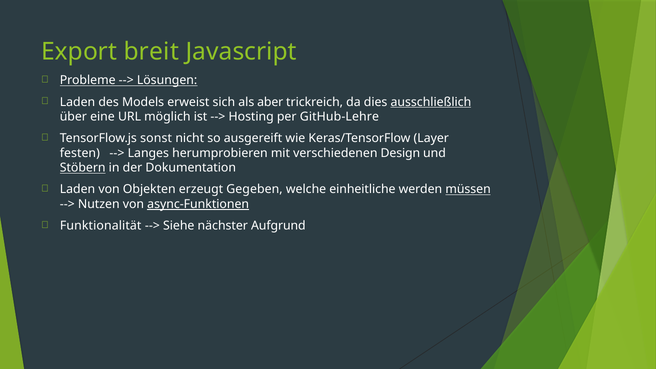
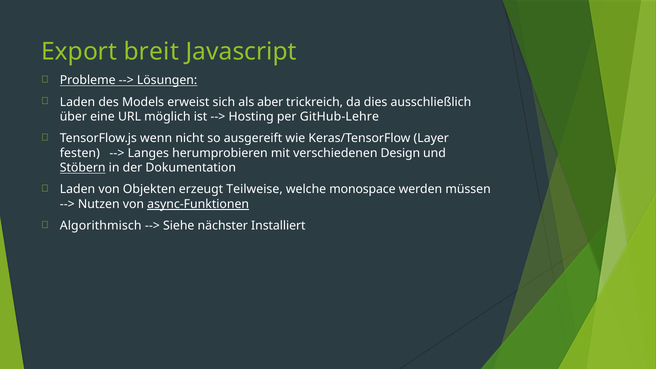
ausschließlich underline: present -> none (431, 102)
sonst: sonst -> wenn (156, 138)
Gegeben: Gegeben -> Teilweise (255, 189)
einheitliche: einheitliche -> monospace (362, 189)
müssen underline: present -> none (468, 189)
Funktionalität: Funktionalität -> Algorithmisch (101, 226)
Aufgrund: Aufgrund -> Installiert (278, 226)
